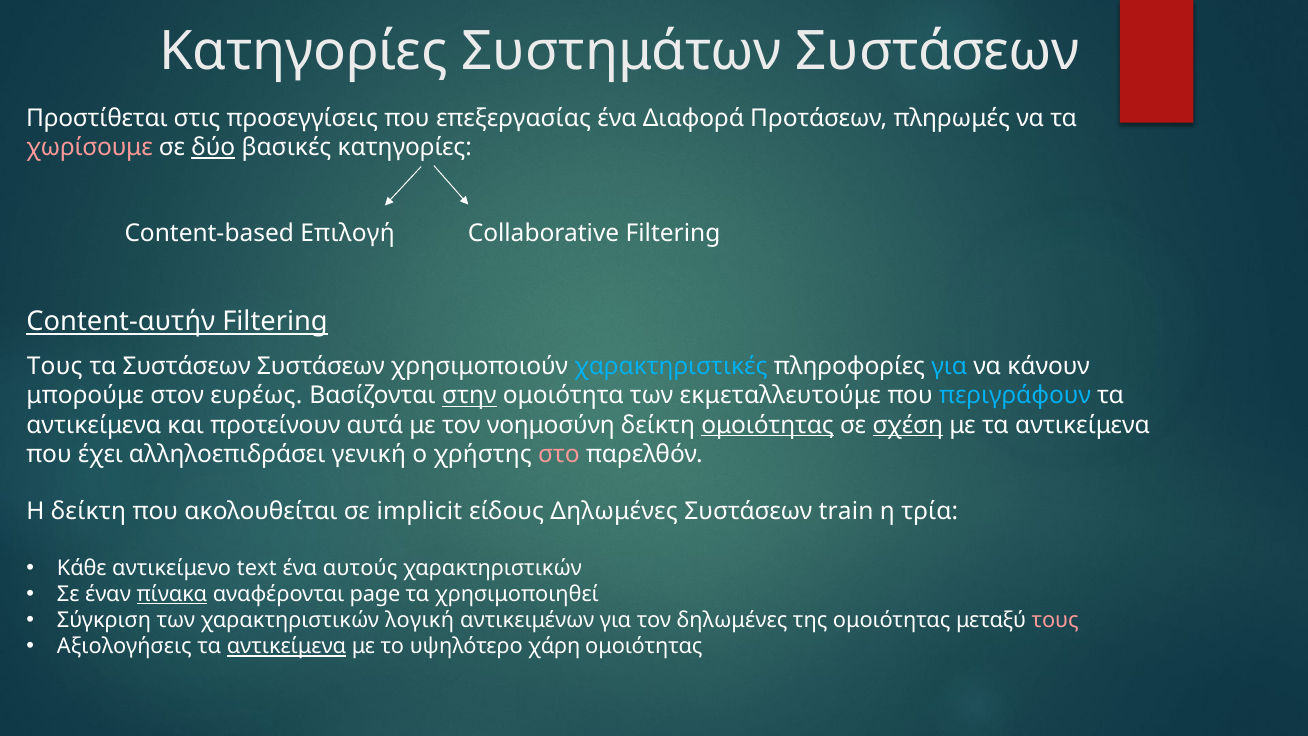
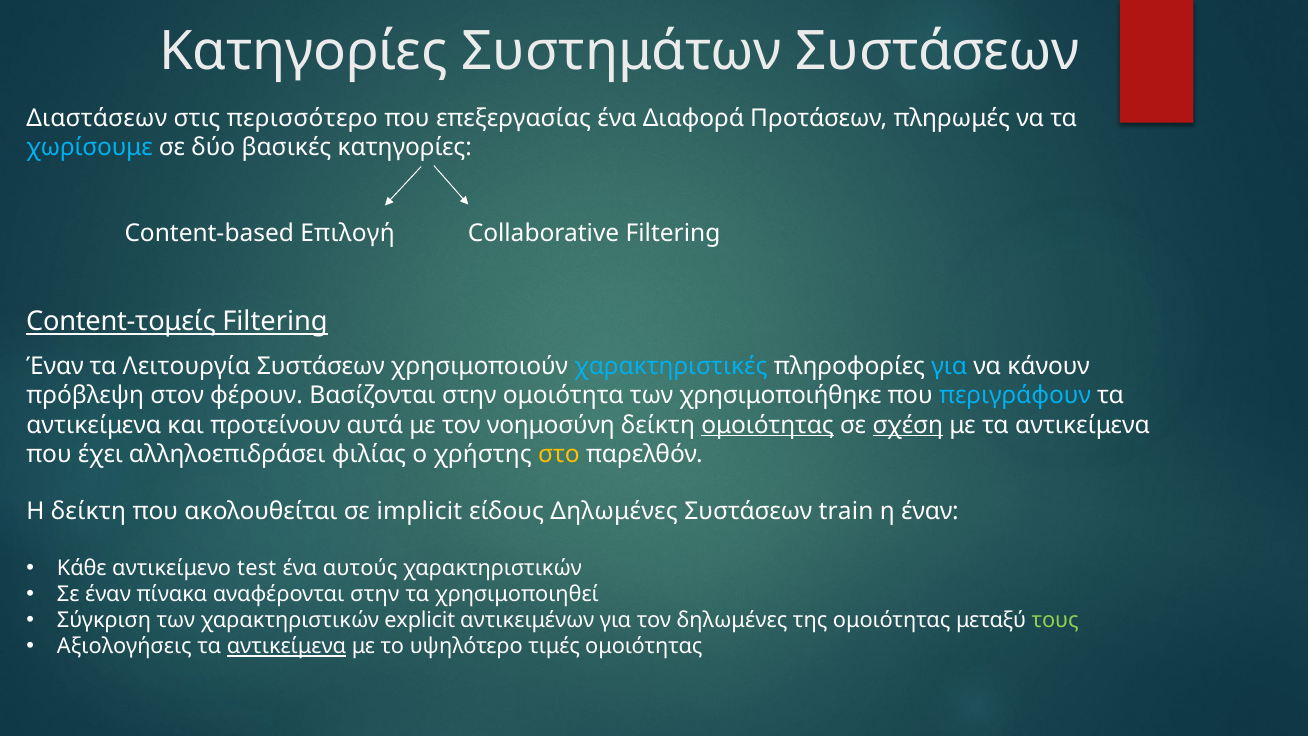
Προστίθεται: Προστίθεται -> Διαστάσεων (97, 118)
προσεγγίσεις: προσεγγίσεις -> περισσότερο (302, 118)
χωρίσουμε colour: pink -> light blue (90, 148)
δύο underline: present -> none (213, 148)
Content-αυτήν: Content-αυτήν -> Content-τομείς (121, 322)
Τους: Τους -> Έναν (55, 366)
τα Συστάσεων: Συστάσεων -> Λειτουργία (187, 366)
μπορούμε: μπορούμε -> πρόβλεψη (85, 396)
ευρέως: ευρέως -> φέρουν (257, 396)
στην underline: present -> none (469, 396)
εκμεταλλευτούμε: εκμεταλλευτούμε -> χρησιμοποιήθηκε (780, 396)
γενική: γενική -> φιλίας (369, 454)
στο colour: pink -> yellow (559, 454)
η τρία: τρία -> έναν (930, 511)
text: text -> test (257, 568)
πίνακα underline: present -> none (172, 594)
αναφέρονται page: page -> στην (375, 594)
λογική: λογική -> explicit (420, 620)
τους colour: pink -> light green (1055, 620)
χάρη: χάρη -> τιμές (554, 646)
